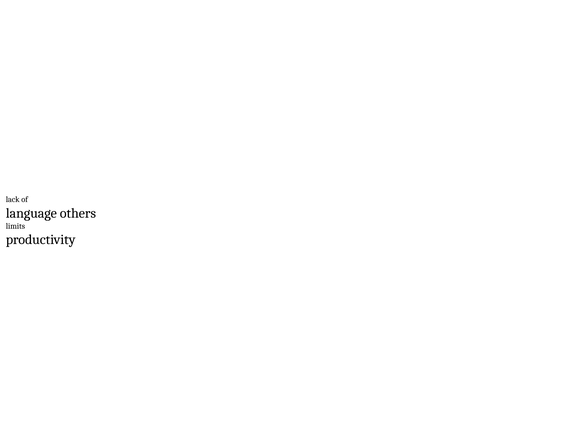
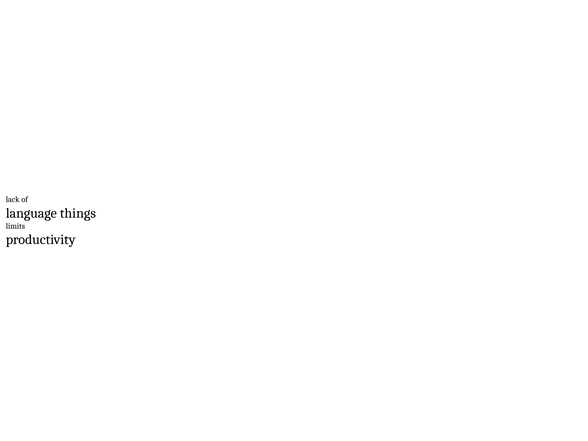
others: others -> things (78, 213)
